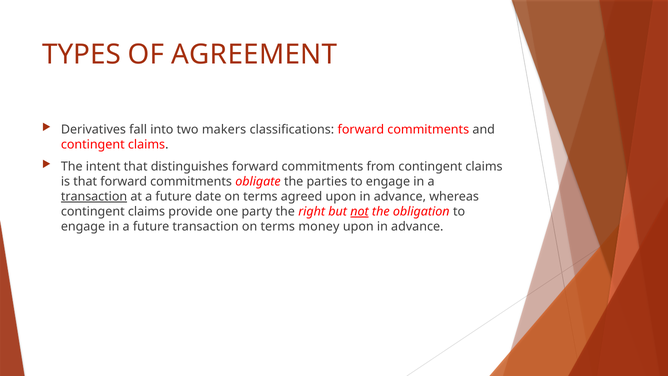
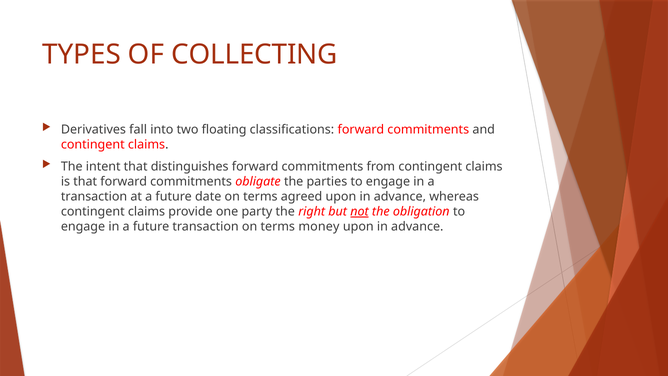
AGREEMENT: AGREEMENT -> COLLECTING (255, 55)
makers: makers -> floating (224, 129)
transaction underline: present -> none (94, 196)
